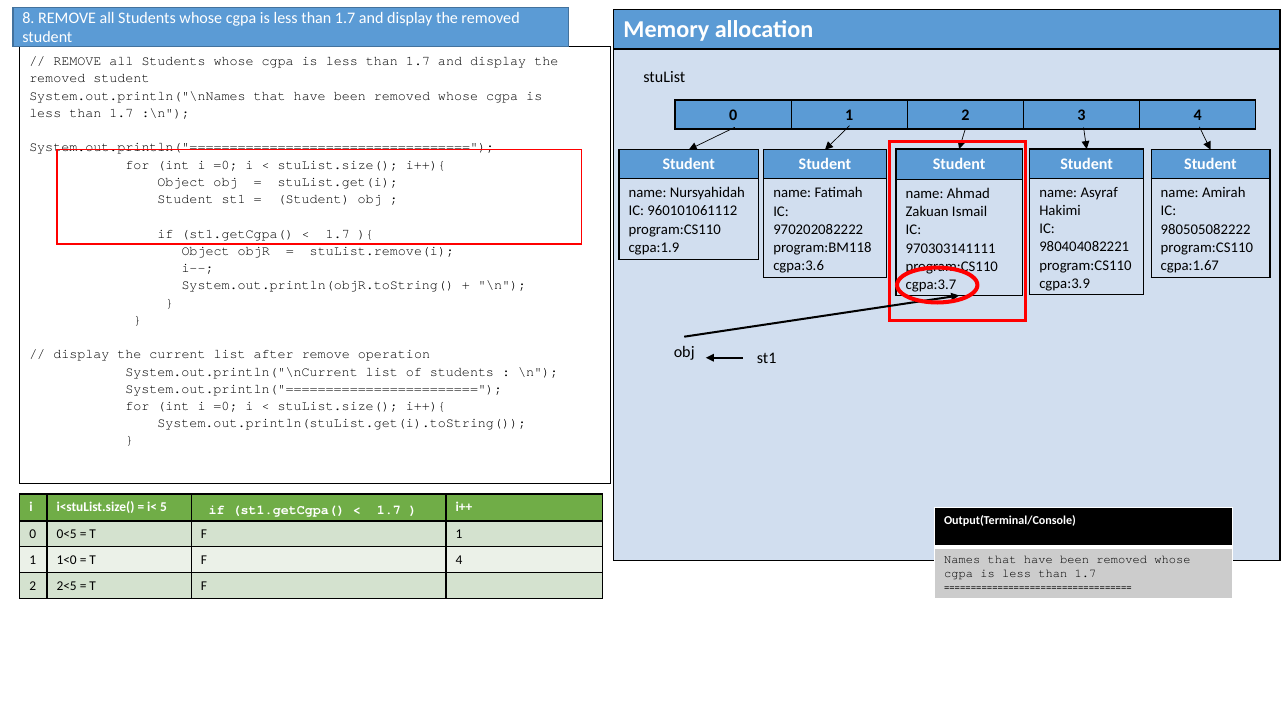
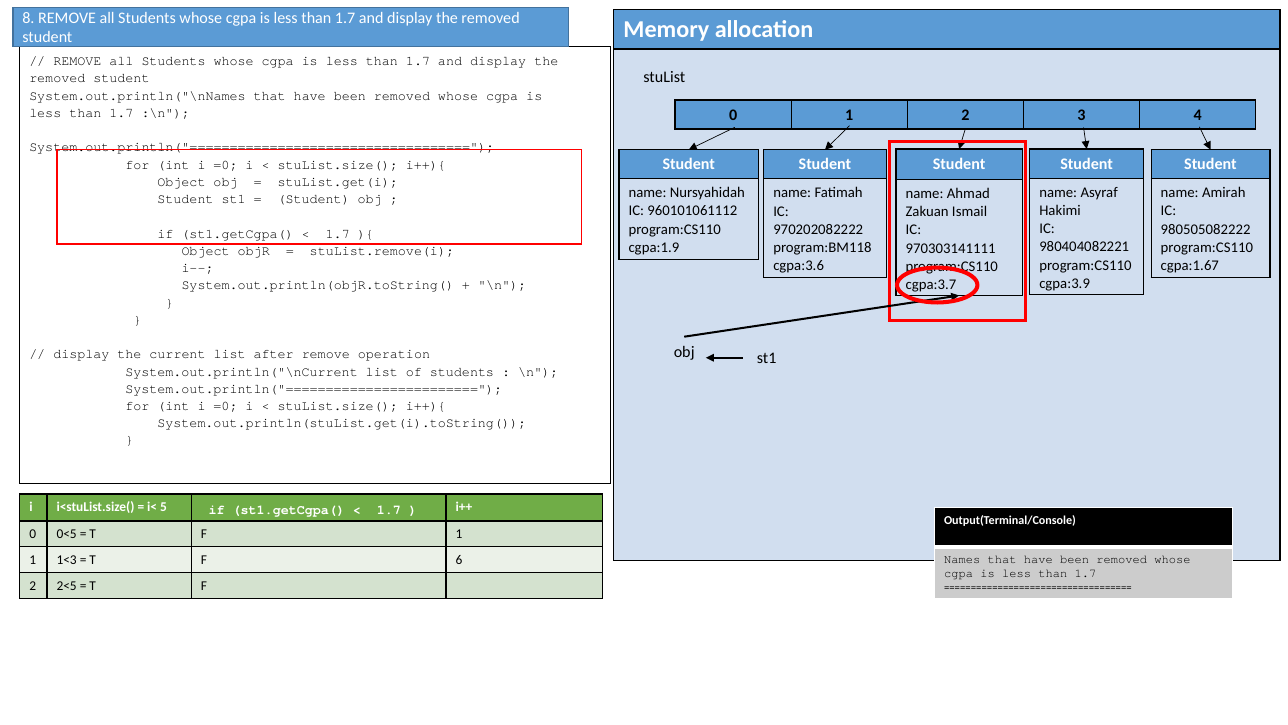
1<0: 1<0 -> 1<3 (67, 560)
F 4: 4 -> 6 (459, 560)
